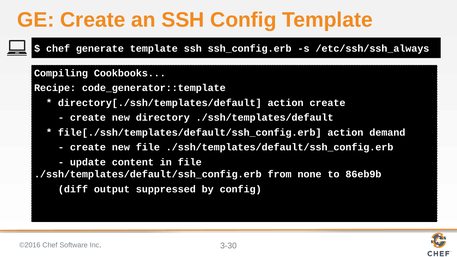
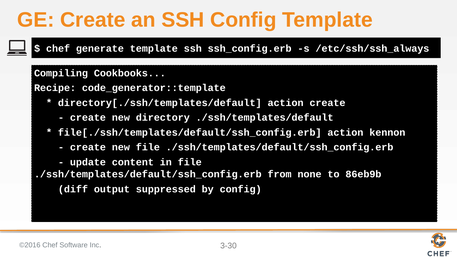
demand: demand -> kennon (387, 133)
